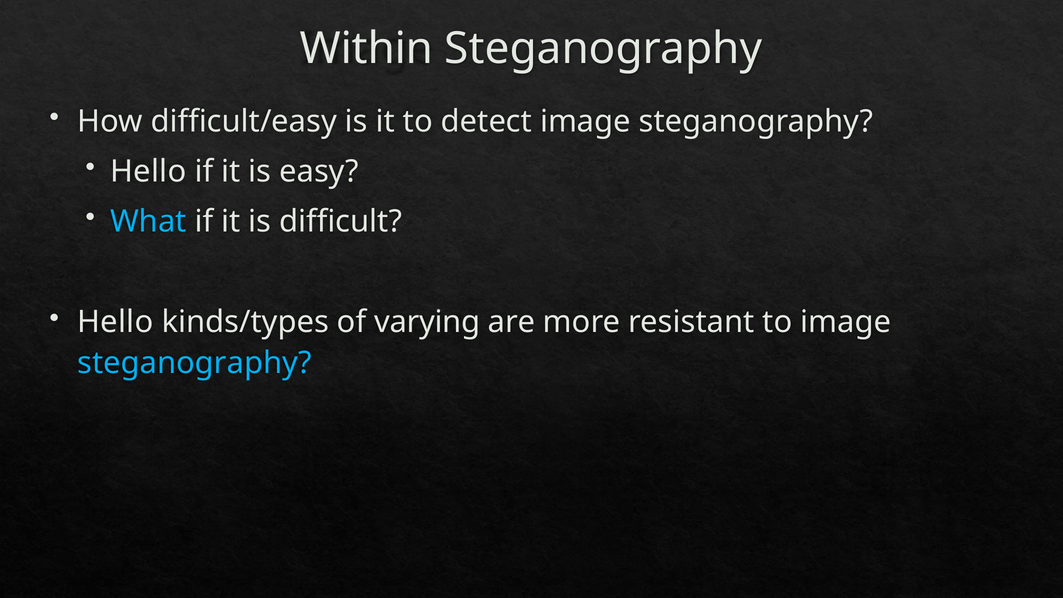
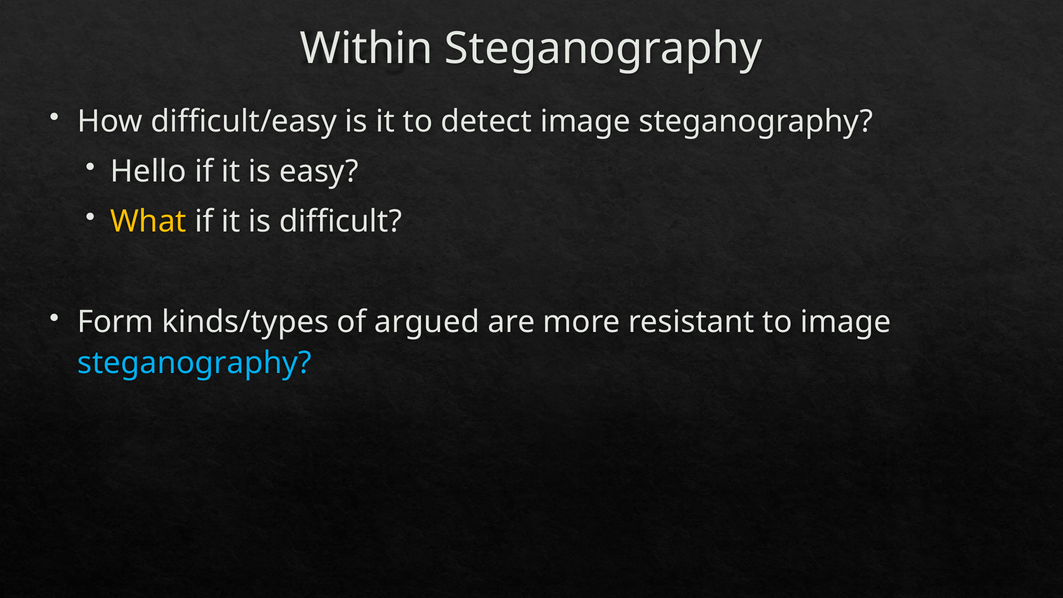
What colour: light blue -> yellow (148, 221)
Hello: Hello -> Form (115, 322)
varying: varying -> argued (427, 322)
